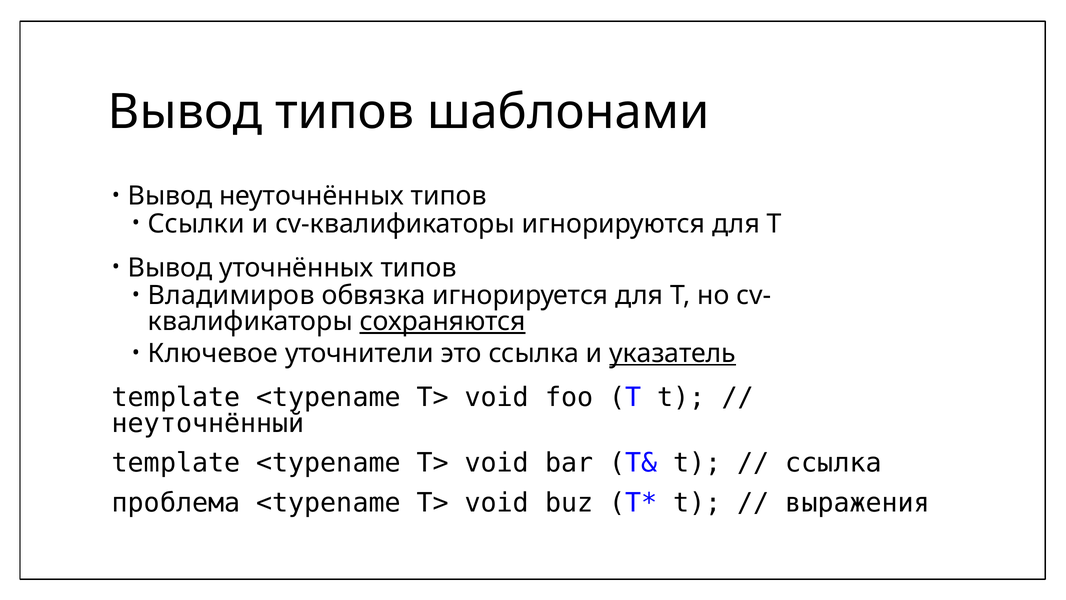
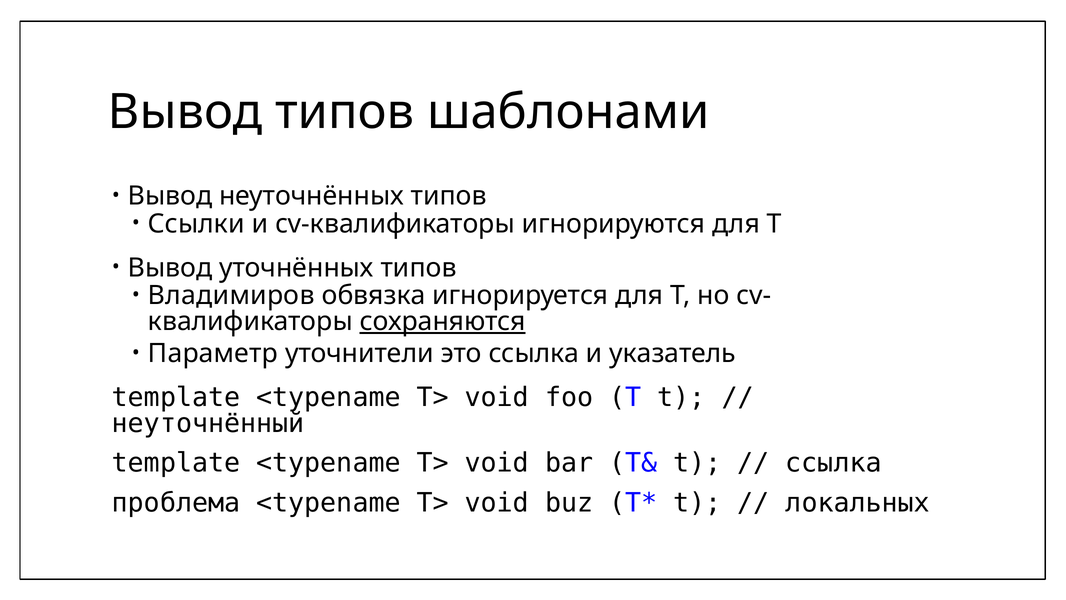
Ключевое: Ключевое -> Параметр (213, 353)
указатель underline: present -> none (673, 353)
выражения: выражения -> локальных (858, 503)
